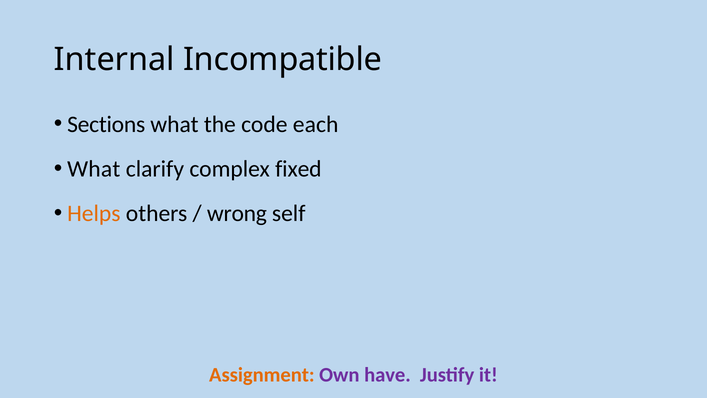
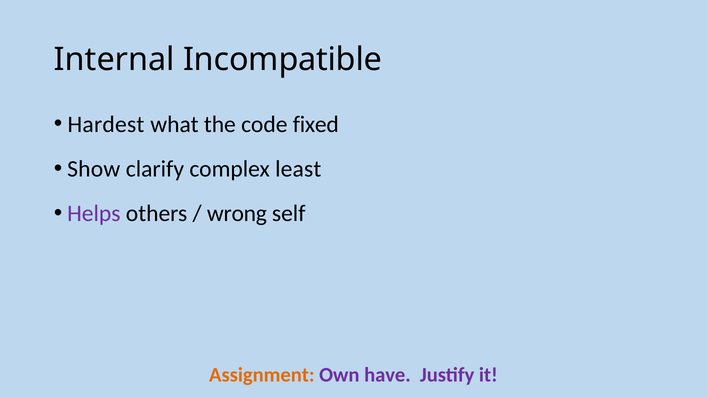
Sections: Sections -> Hardest (106, 124)
each: each -> fixed (316, 124)
What: What -> Show (94, 169)
fixed: fixed -> least (298, 169)
Helps colour: orange -> purple (94, 213)
